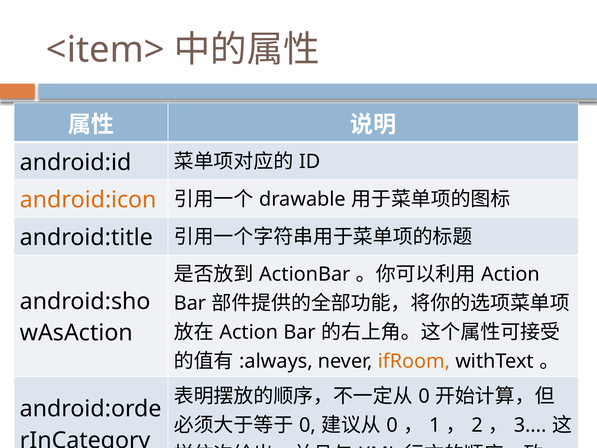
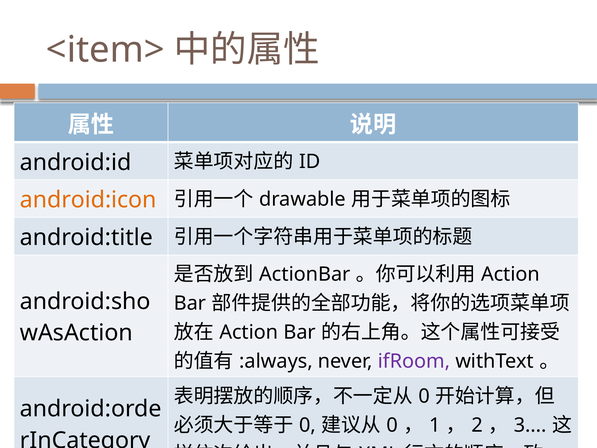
ifRoom colour: orange -> purple (414, 361)
